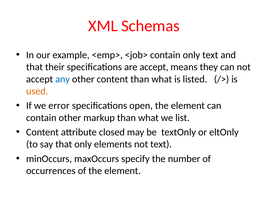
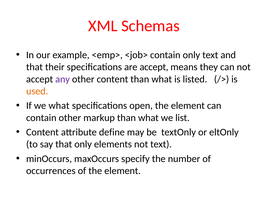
any colour: blue -> purple (63, 79)
we error: error -> what (59, 106)
closed: closed -> define (112, 132)
